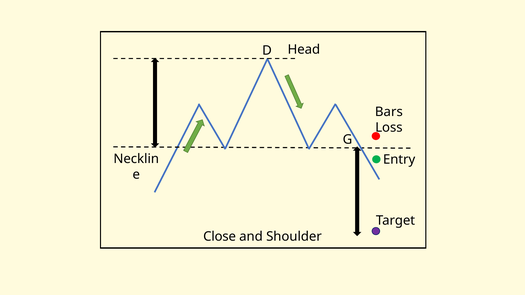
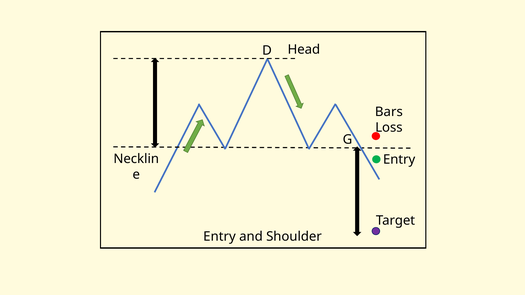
Close: Close -> Entry (219, 237)
